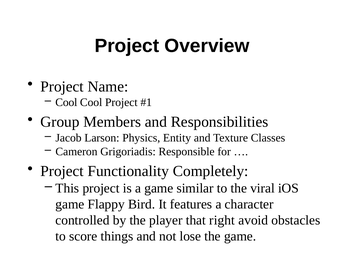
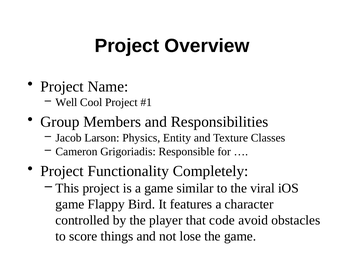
Cool: Cool -> Well (66, 102)
right: right -> code (222, 220)
